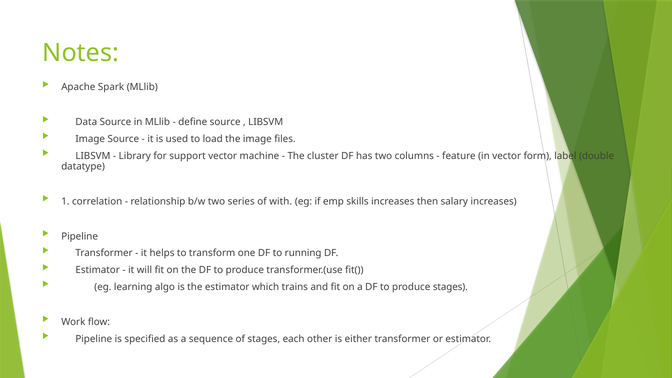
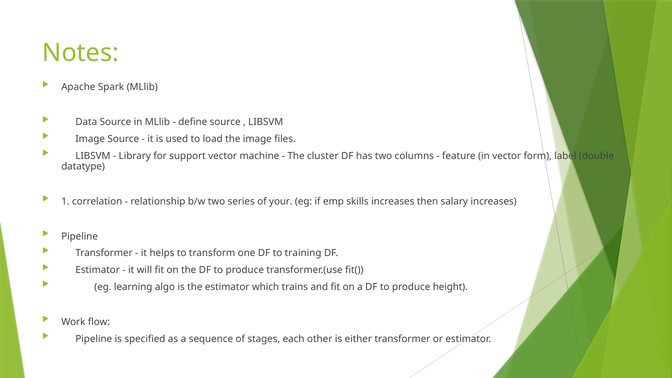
with: with -> your (281, 201)
running: running -> training (303, 253)
produce stages: stages -> height (450, 287)
